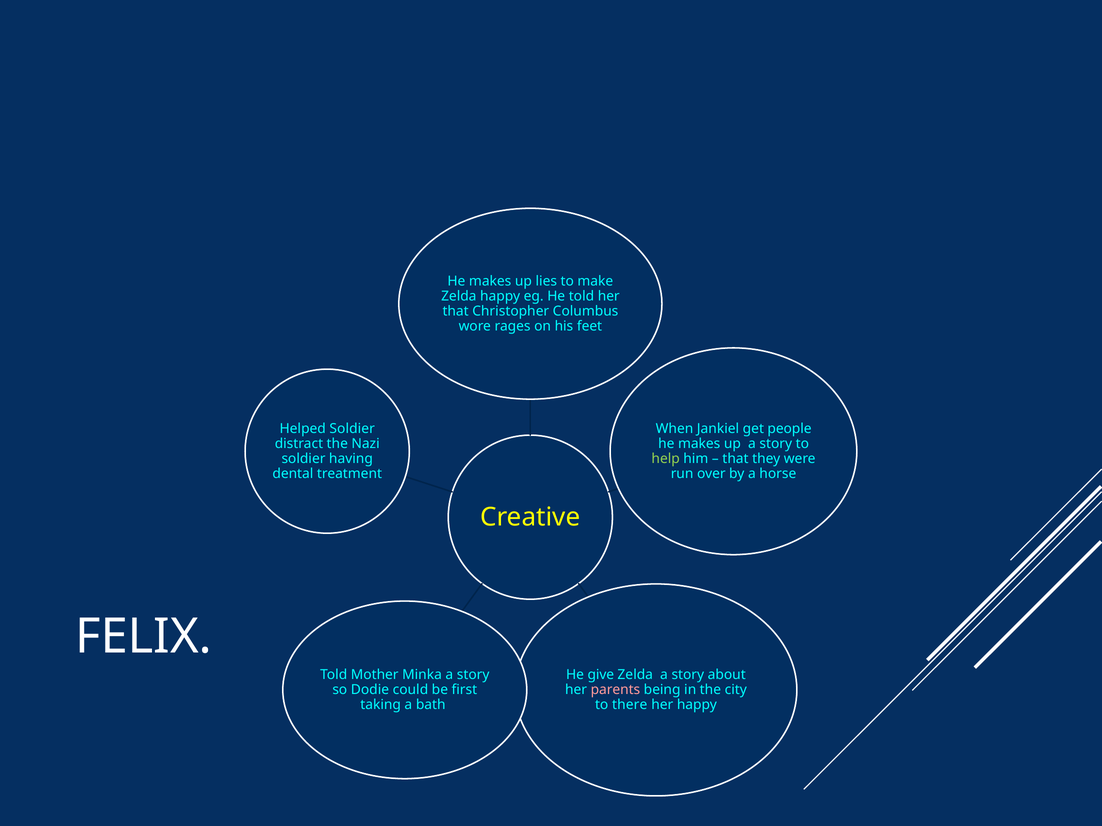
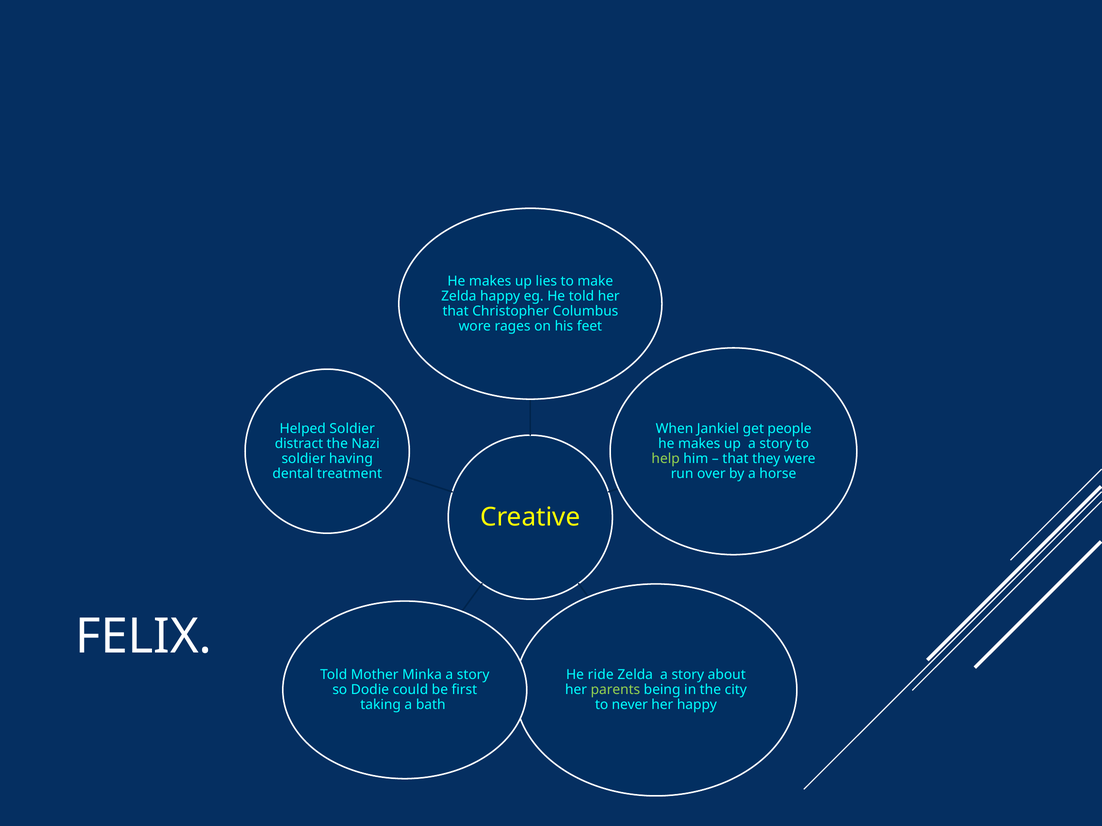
give: give -> ride (601, 675)
parents colour: pink -> light green (615, 690)
there: there -> never (630, 705)
